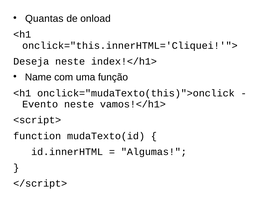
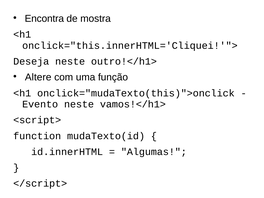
Quantas: Quantas -> Encontra (44, 19)
onload: onload -> mostra (96, 19)
index!</h1>: index!</h1> -> outro!</h1> (124, 61)
Name: Name -> Altere (38, 77)
